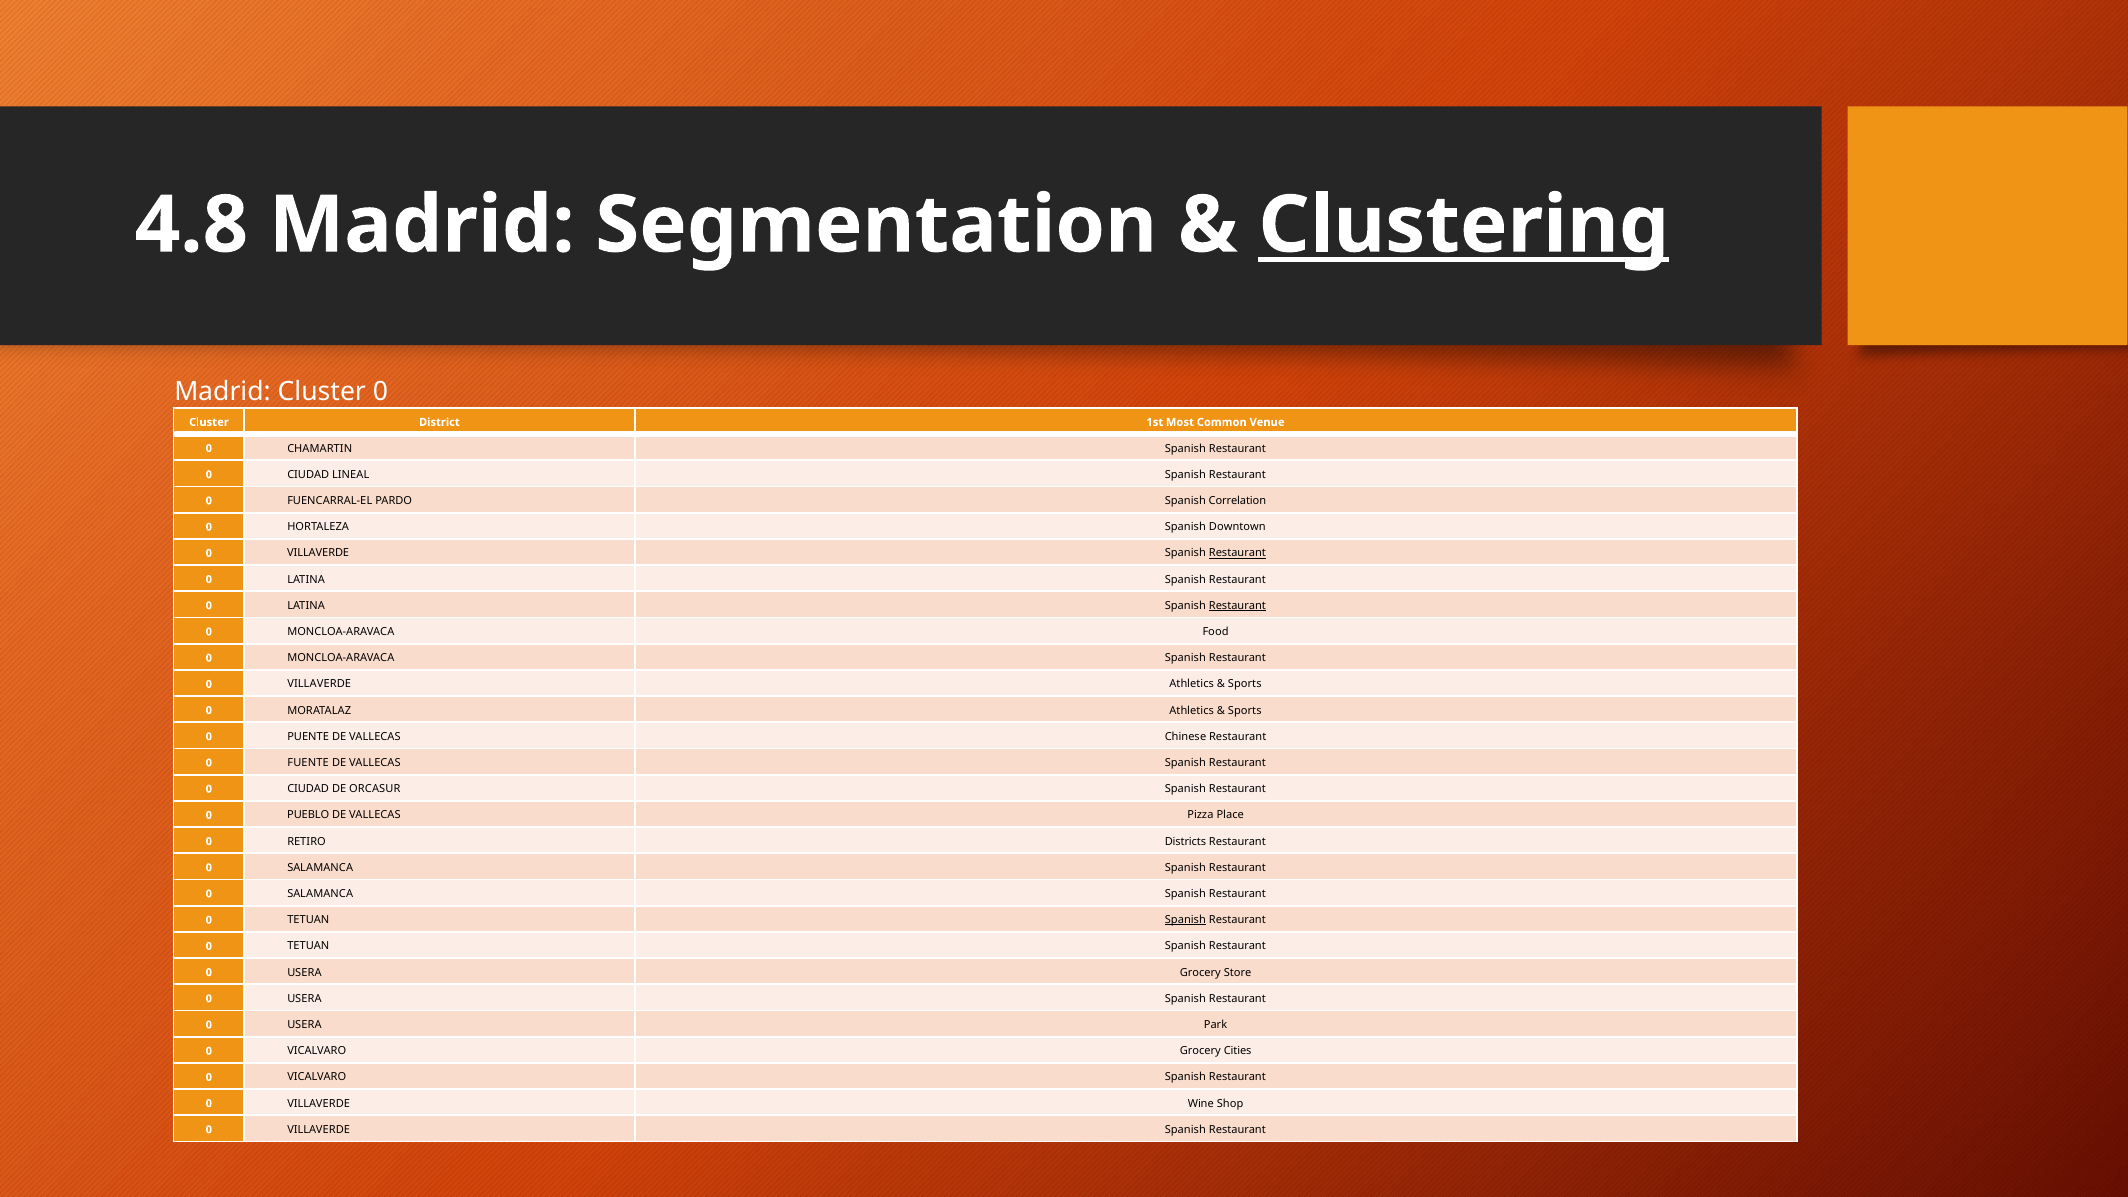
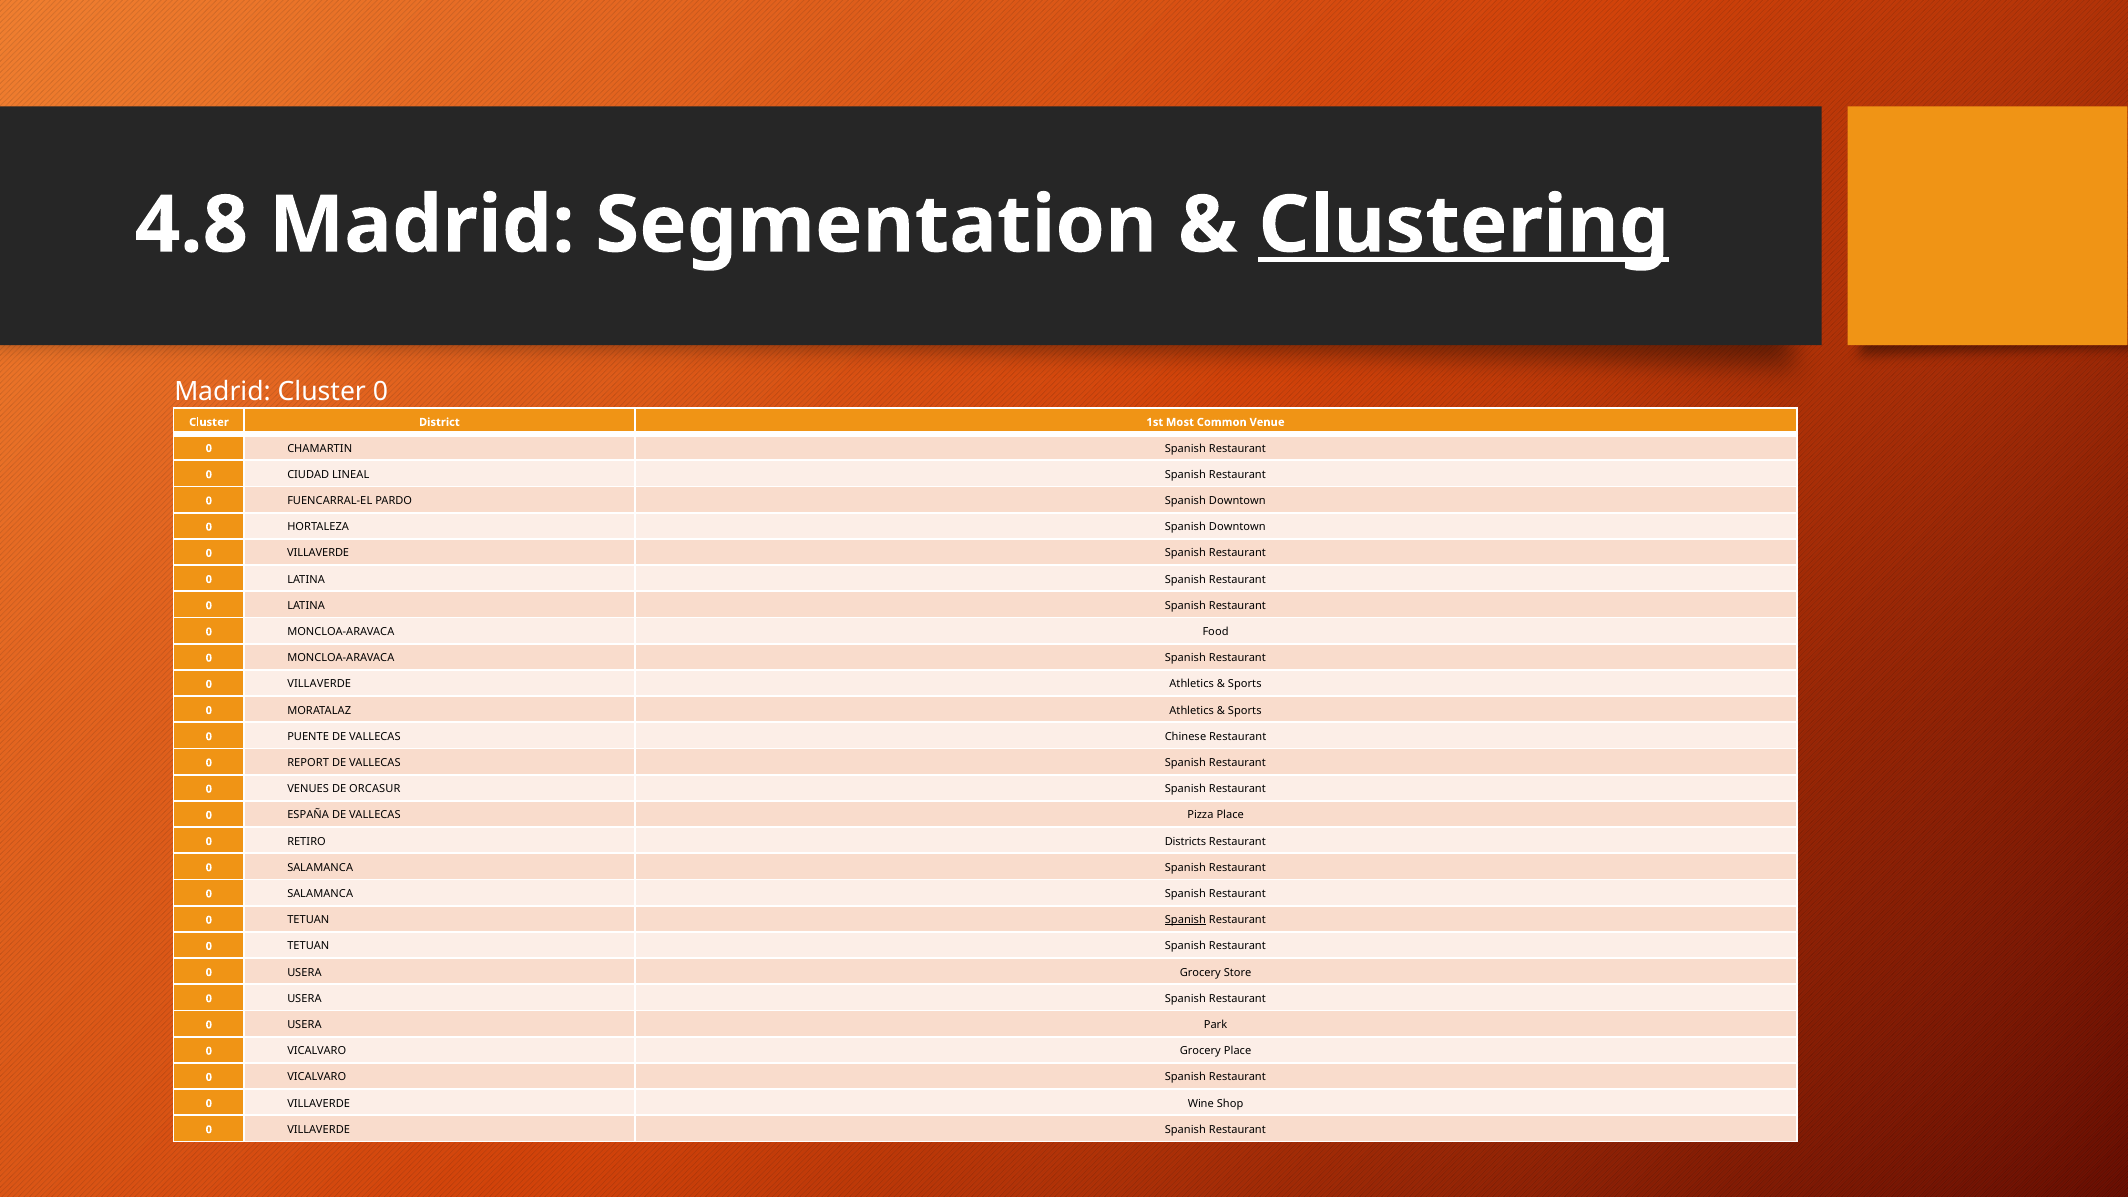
PARDO Spanish Correlation: Correlation -> Downtown (1237, 501)
Restaurant underline: present -> none (1237, 553)
Restaurant underline: present -> none (1237, 606)
FUENTE: FUENTE -> REPORT (308, 763)
CIUDAD: CIUDAD -> VENUES (308, 789)
PUEBLO: PUEBLO -> ESPAÑA (308, 815)
Grocery Cities: Cities -> Place (1238, 1051)
